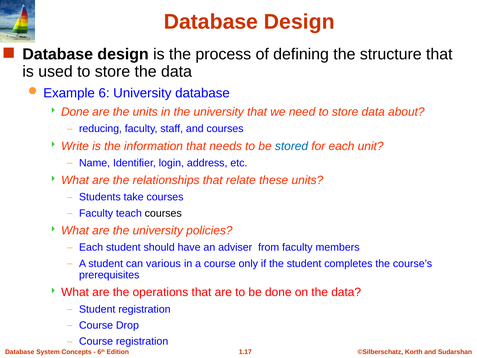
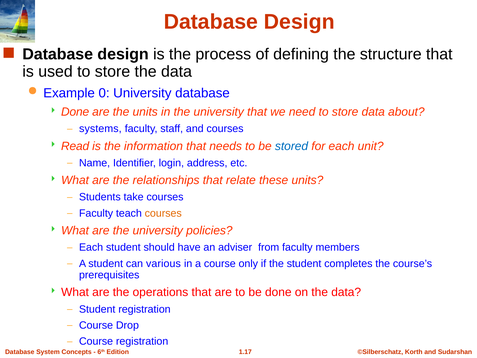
6: 6 -> 0 (104, 93)
reducing: reducing -> systems (100, 129)
Write: Write -> Read (75, 146)
courses colour: black -> orange (163, 213)
